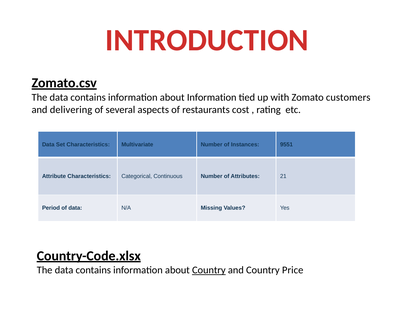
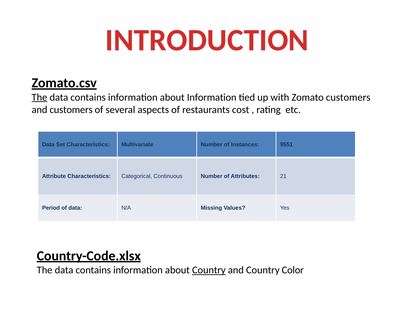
The underline: none -> present (39, 97)
and delivering: delivering -> customers (71, 110)
Price: Price -> Color (293, 270)
